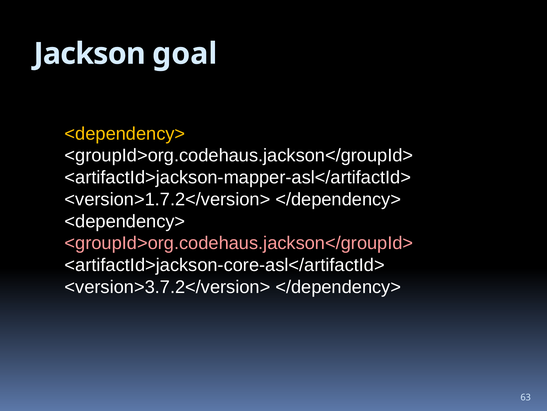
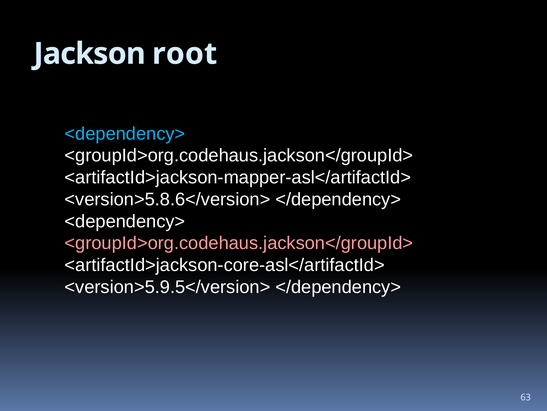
goal: goal -> root (185, 54)
<dependency> colour: yellow -> light blue (125, 133)
<version>1.7.2</version>: <version>1.7.2</version> -> <version>5.8.6</version> (167, 199)
<version>3.7.2</version>: <version>3.7.2</version> -> <version>5.9.5</version> (167, 287)
